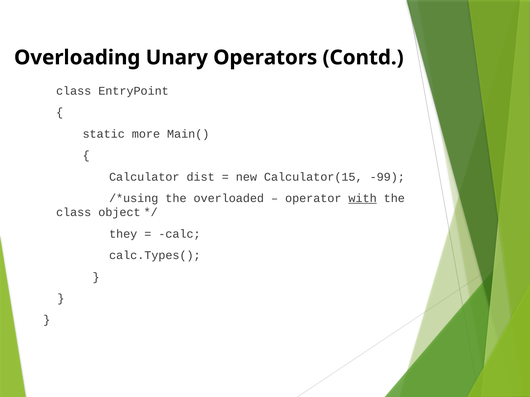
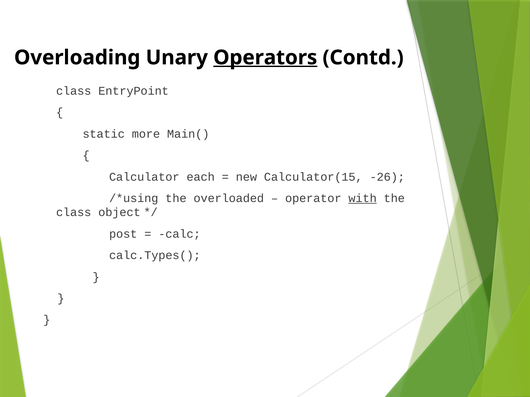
Operators underline: none -> present (265, 58)
dist: dist -> each (201, 177)
-99: -99 -> -26 (387, 177)
they: they -> post (123, 234)
